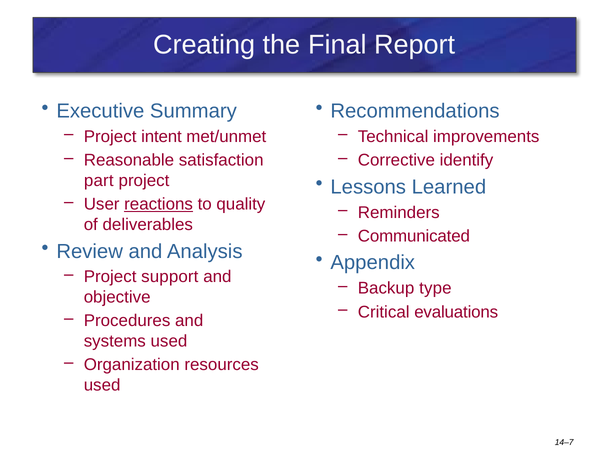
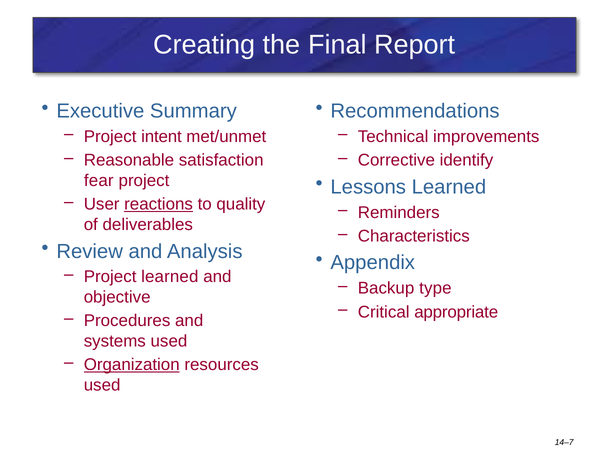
part: part -> fear (99, 181)
Communicated: Communicated -> Characteristics (414, 236)
Project support: support -> learned (170, 277)
evaluations: evaluations -> appropriate (456, 312)
Organization underline: none -> present (132, 365)
